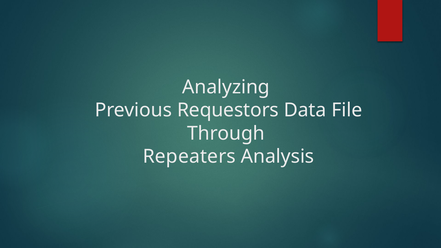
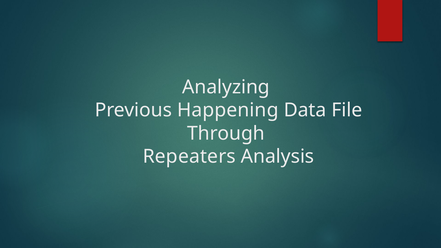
Requestors: Requestors -> Happening (228, 110)
